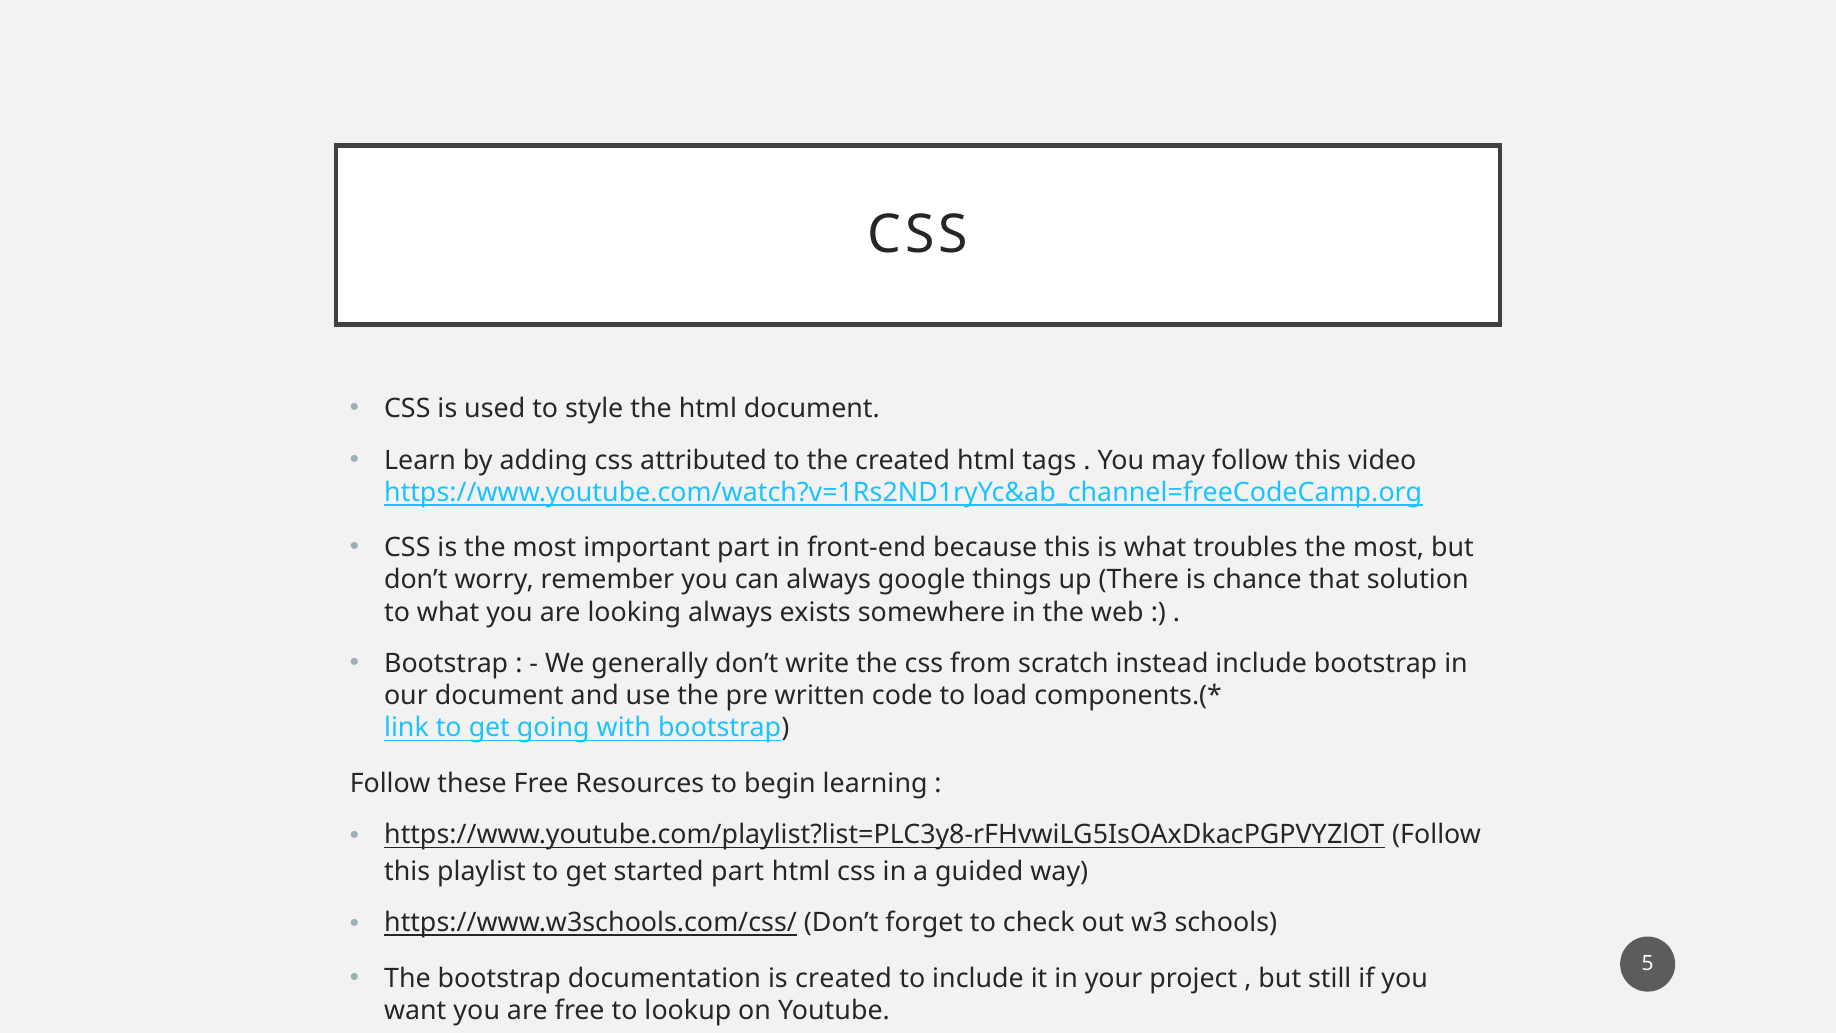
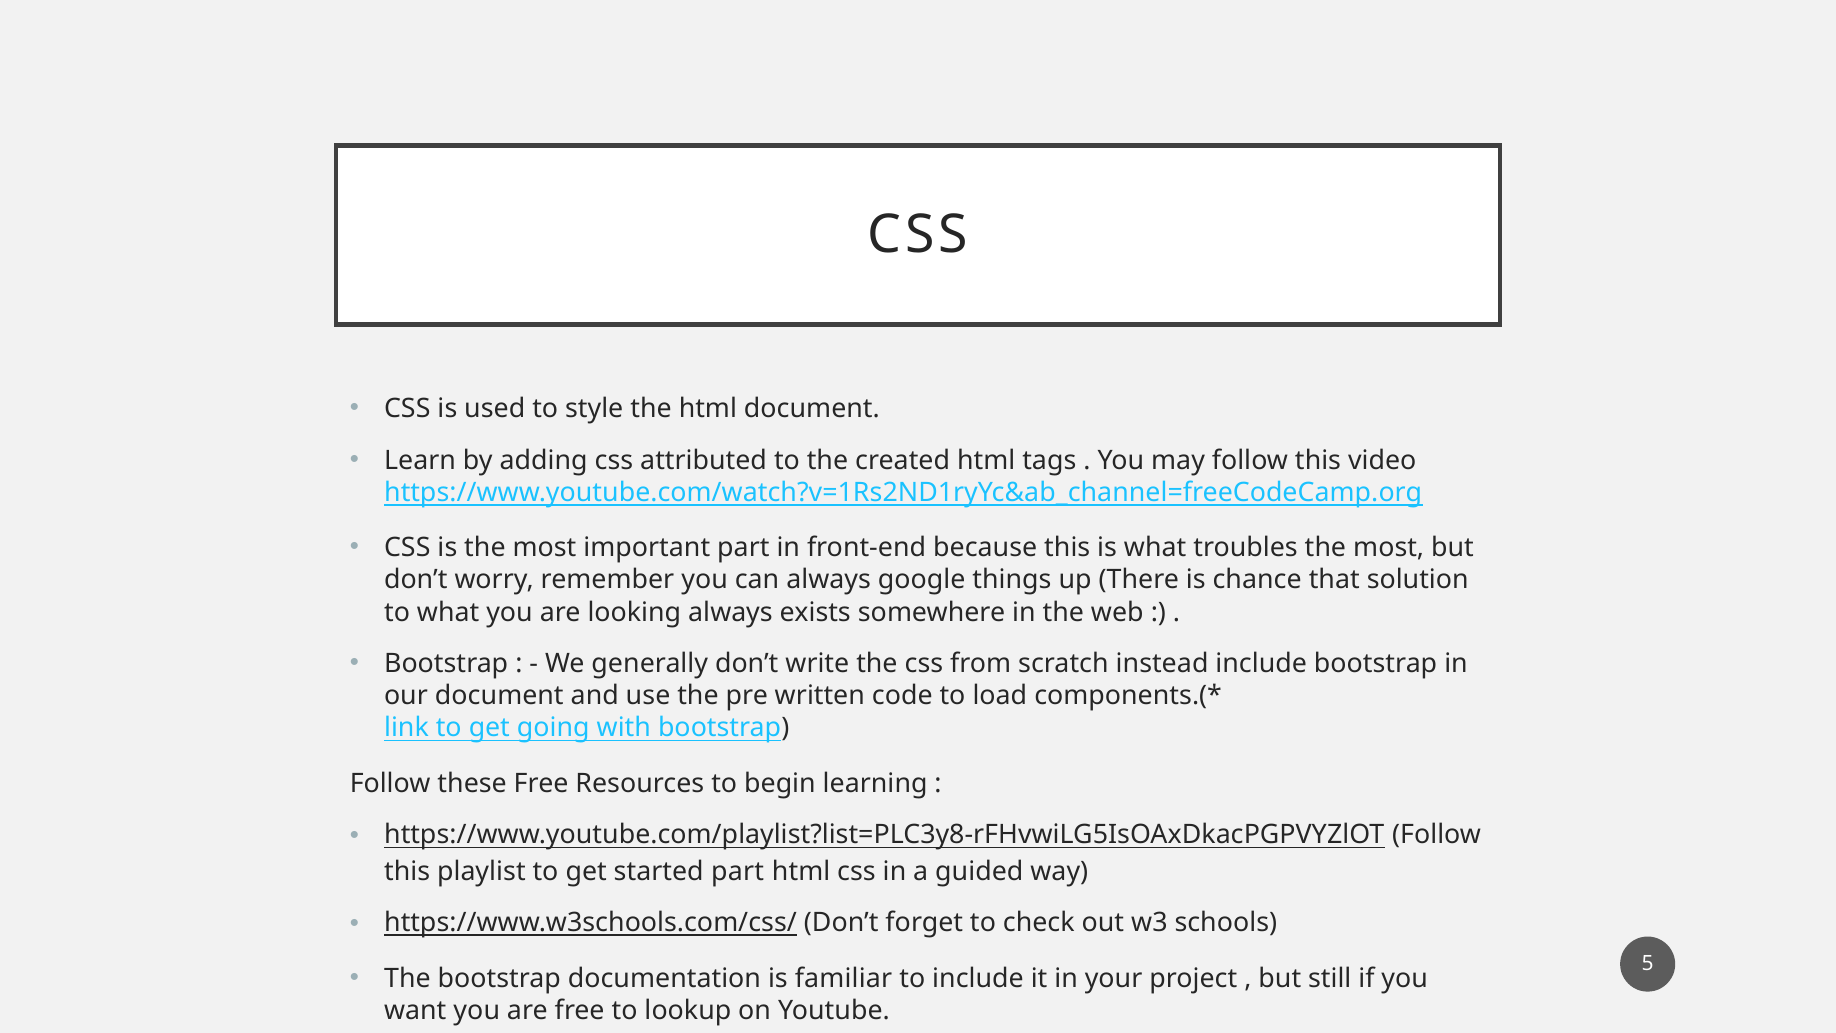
is created: created -> familiar (844, 978)
